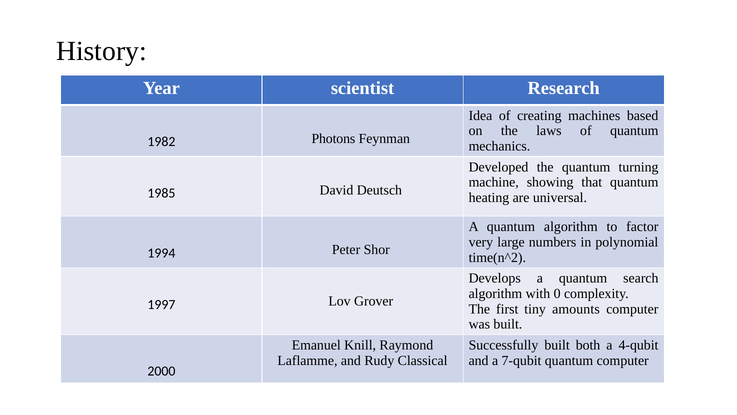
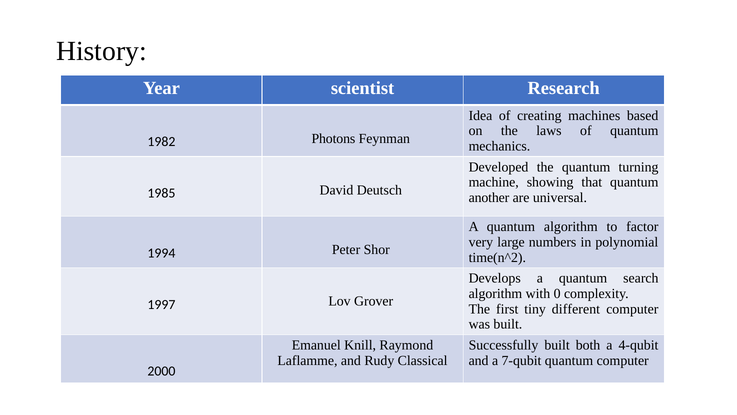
heating: heating -> another (489, 197)
amounts: amounts -> different (576, 309)
